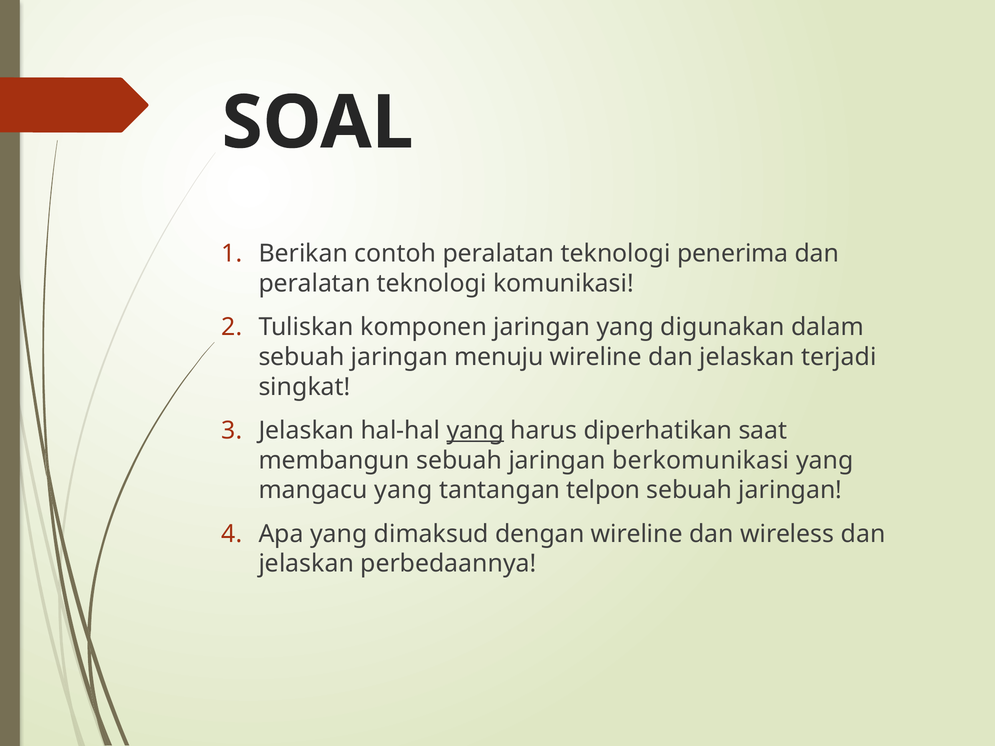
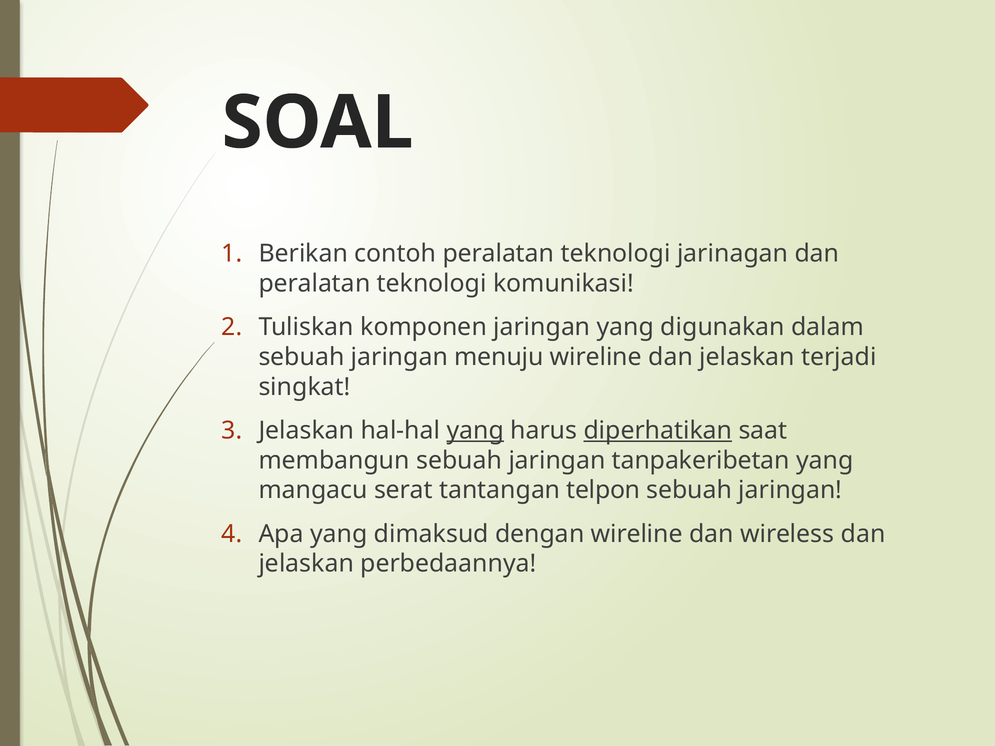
penerima: penerima -> jarinagan (733, 254)
diperhatikan underline: none -> present (658, 431)
berkomunikasi: berkomunikasi -> tanpakeribetan (701, 461)
mangacu yang: yang -> serat (403, 490)
